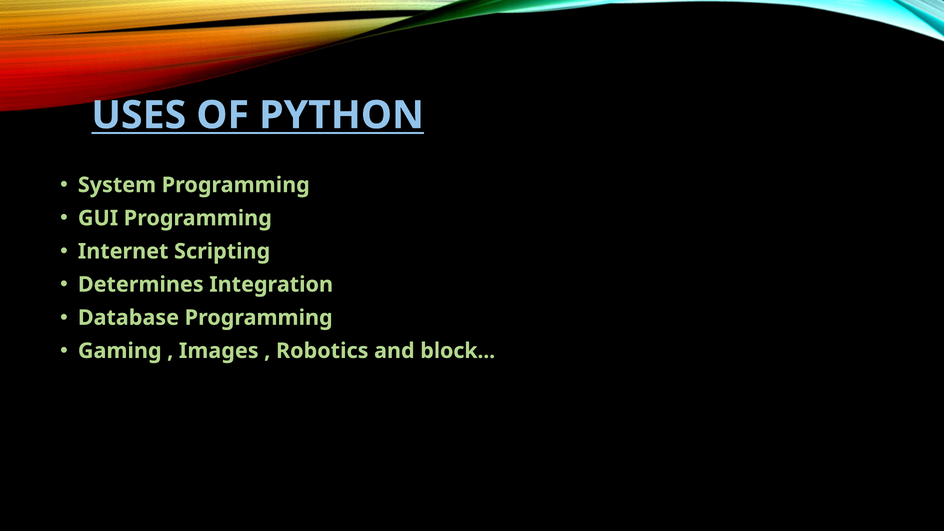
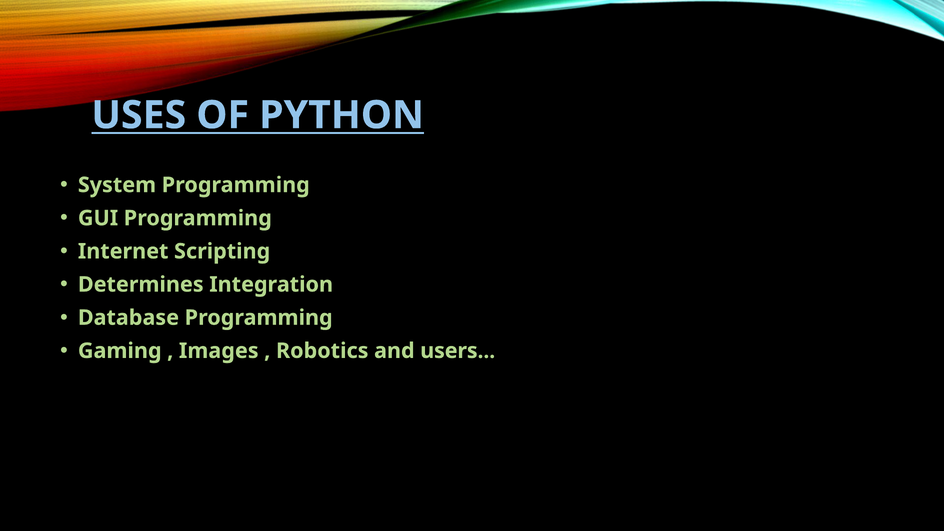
block: block -> users (458, 351)
